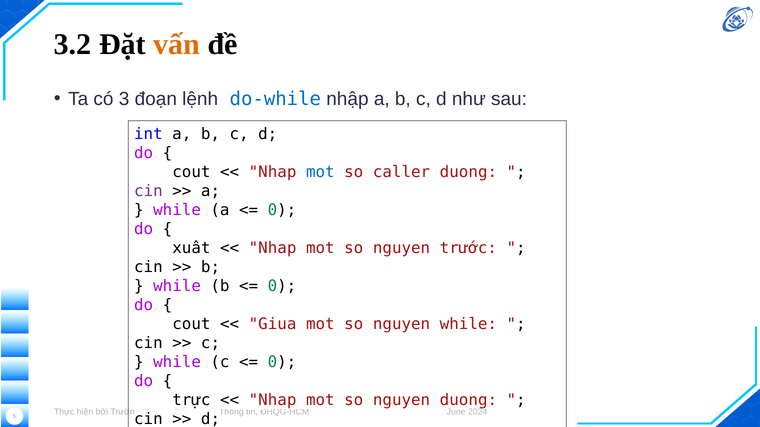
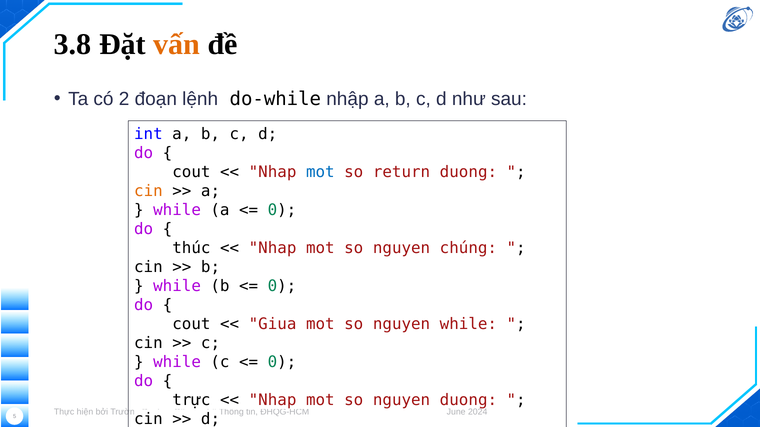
3.2: 3.2 -> 3.8 (73, 44)
3: 3 -> 2 (124, 99)
do-while colour: blue -> black (275, 99)
caller: caller -> return (402, 172)
cin colour: purple -> orange (148, 191)
xuất: xuất -> thúc (191, 248)
trước: trước -> chúng (468, 248)
